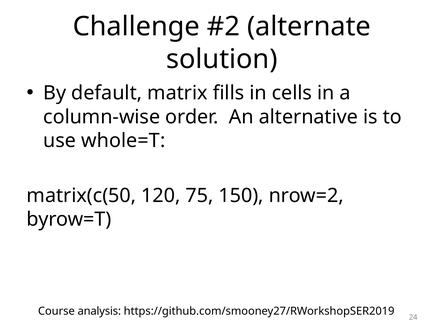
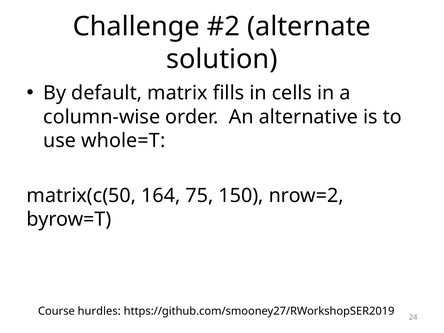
120: 120 -> 164 (161, 196)
analysis: analysis -> hurdles (99, 311)
